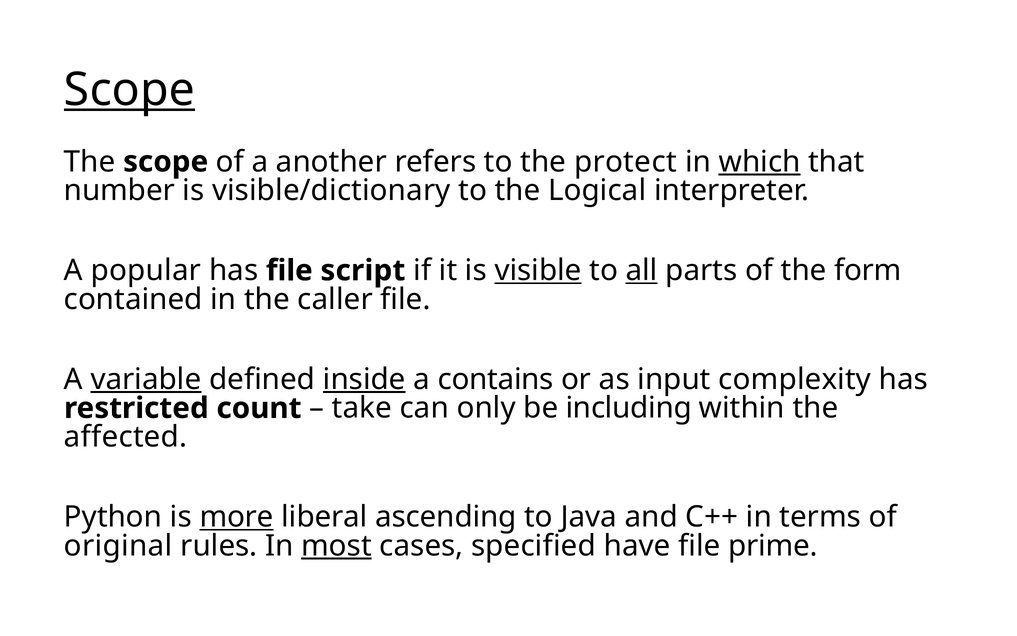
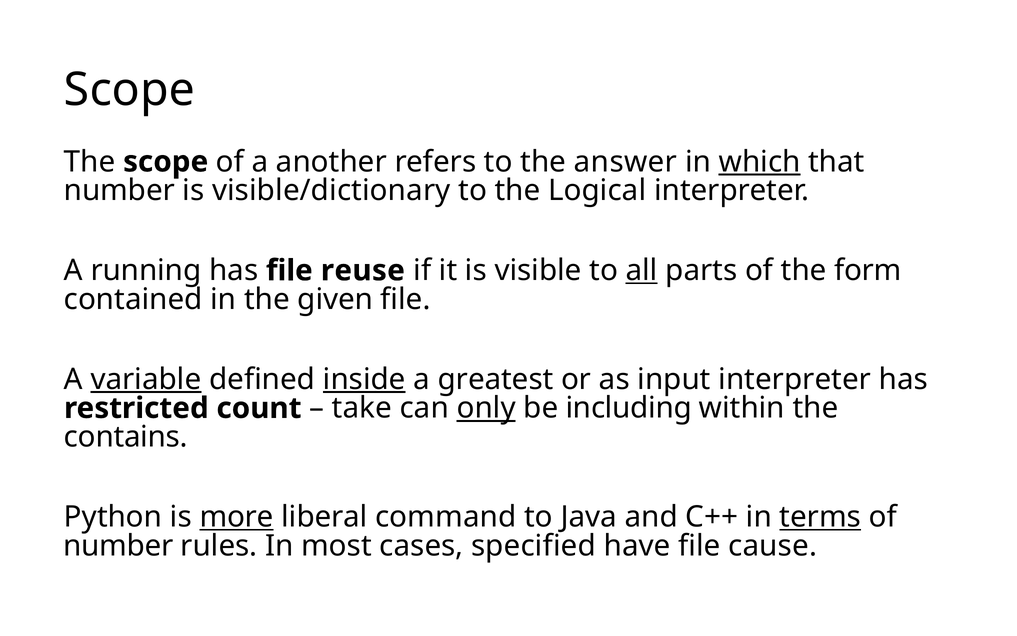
Scope underline: present -> none (129, 90)
protect: protect -> answer (625, 162)
popular: popular -> running (146, 270)
script: script -> reuse (363, 270)
visible underline: present -> none (538, 270)
caller: caller -> given (335, 299)
contains: contains -> greatest (496, 379)
input complexity: complexity -> interpreter (795, 379)
only underline: none -> present (486, 408)
affected: affected -> contains (126, 437)
ascending: ascending -> command (446, 517)
terms underline: none -> present (820, 517)
original: original -> number (118, 546)
most underline: present -> none (336, 546)
prime: prime -> cause (773, 546)
